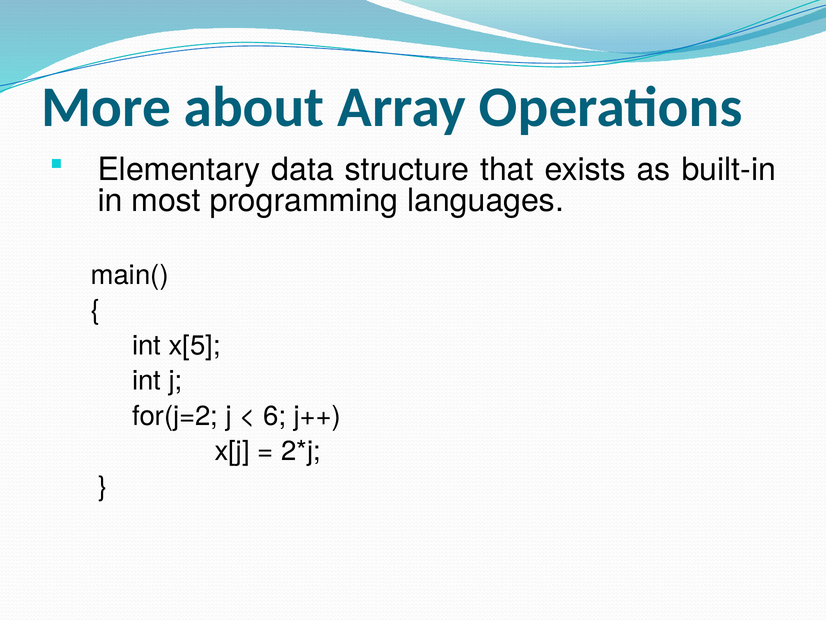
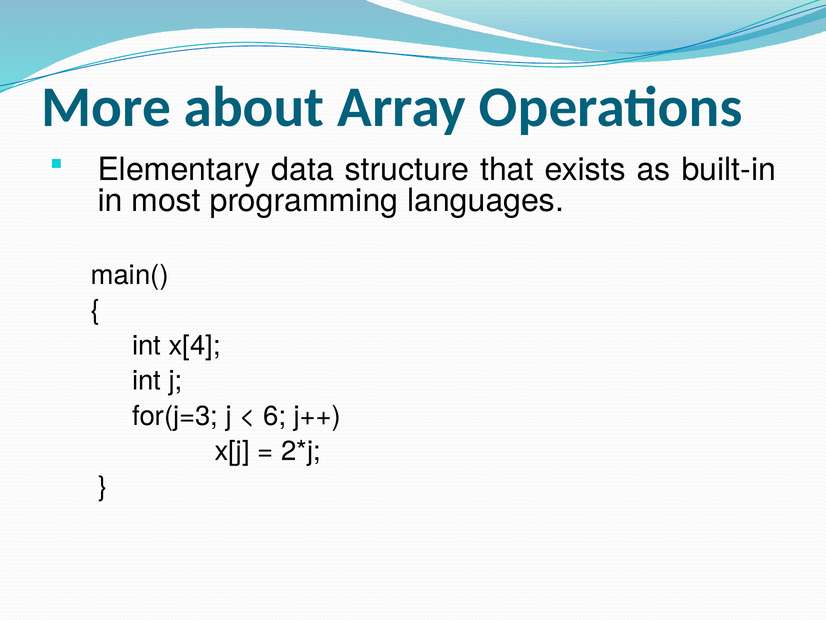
x[5: x[5 -> x[4 (195, 345)
for(j=2: for(j=2 -> for(j=3 (175, 416)
